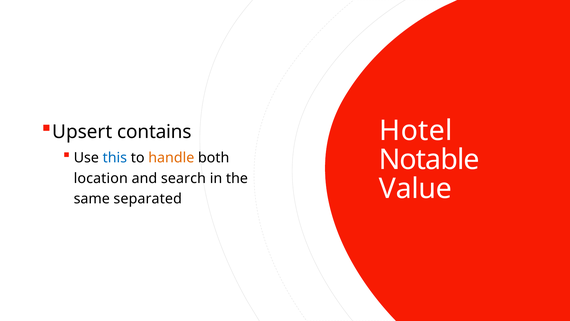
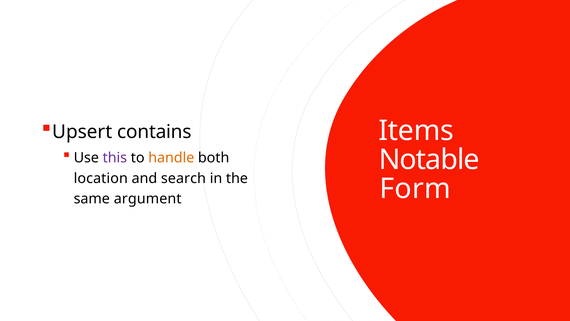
Hotel: Hotel -> Items (416, 131)
this colour: blue -> purple (115, 158)
Value: Value -> Form (415, 189)
separated: separated -> argument (148, 199)
